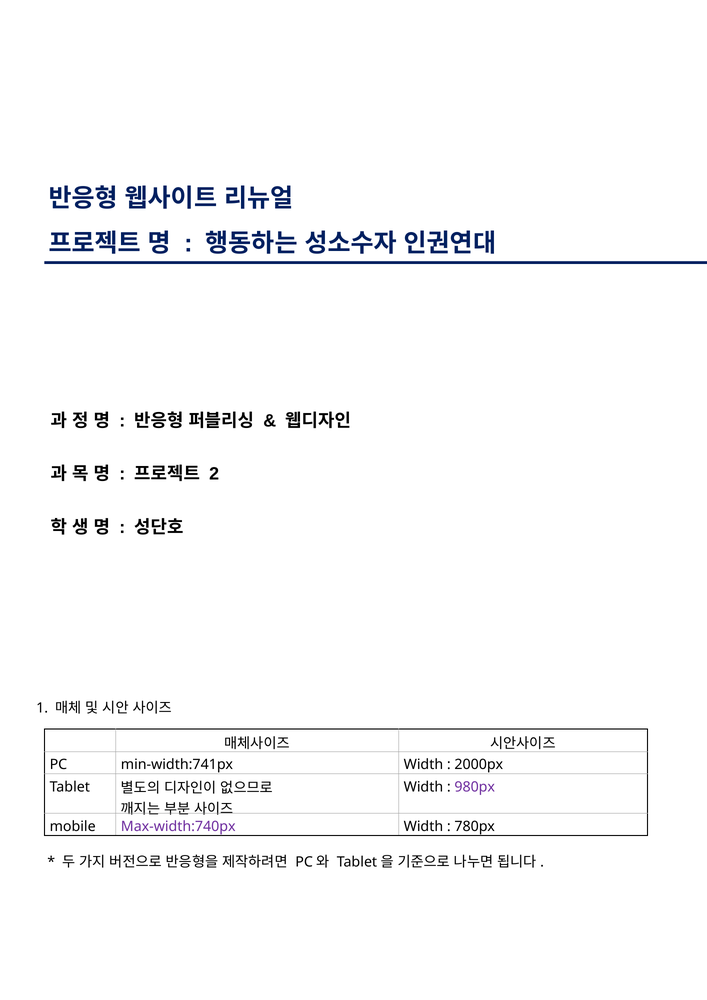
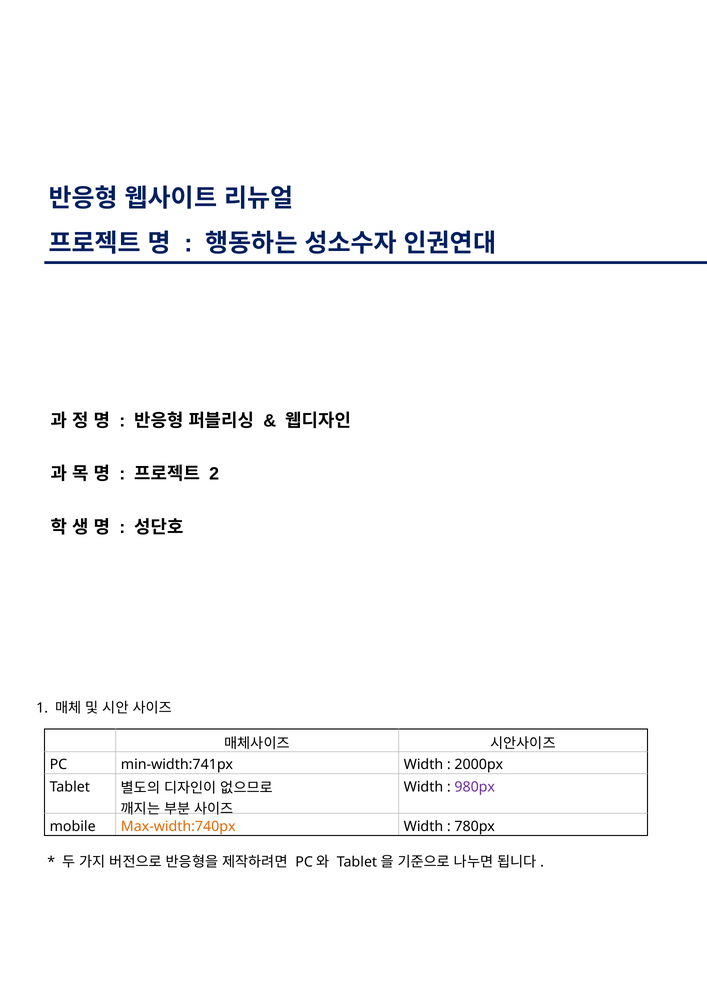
Max-width:740px colour: purple -> orange (178, 826)
